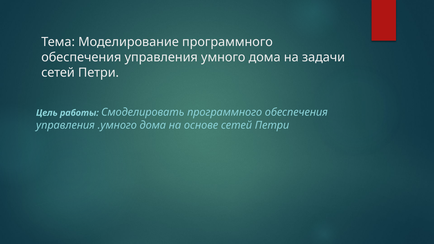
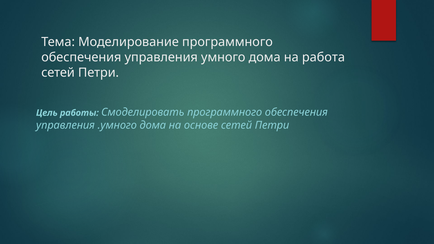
задачи: задачи -> работа (323, 57)
